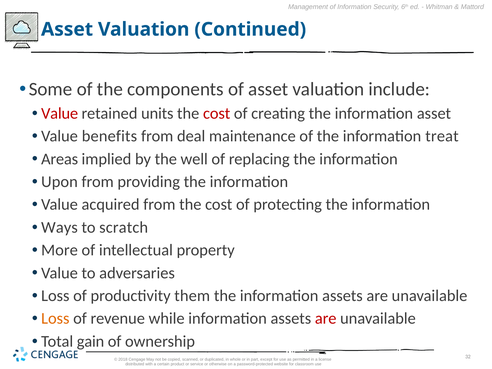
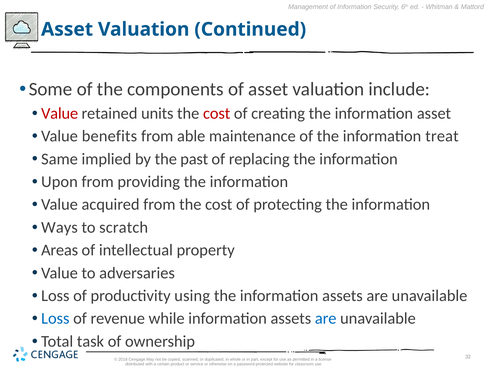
deal: deal -> able (191, 136)
Areas: Areas -> Same (60, 159)
well: well -> past (194, 159)
More: More -> Areas (60, 250)
them: them -> using (192, 296)
Loss colour: orange -> blue (55, 319)
are colour: red -> blue (326, 319)
gain: gain -> task (90, 341)
